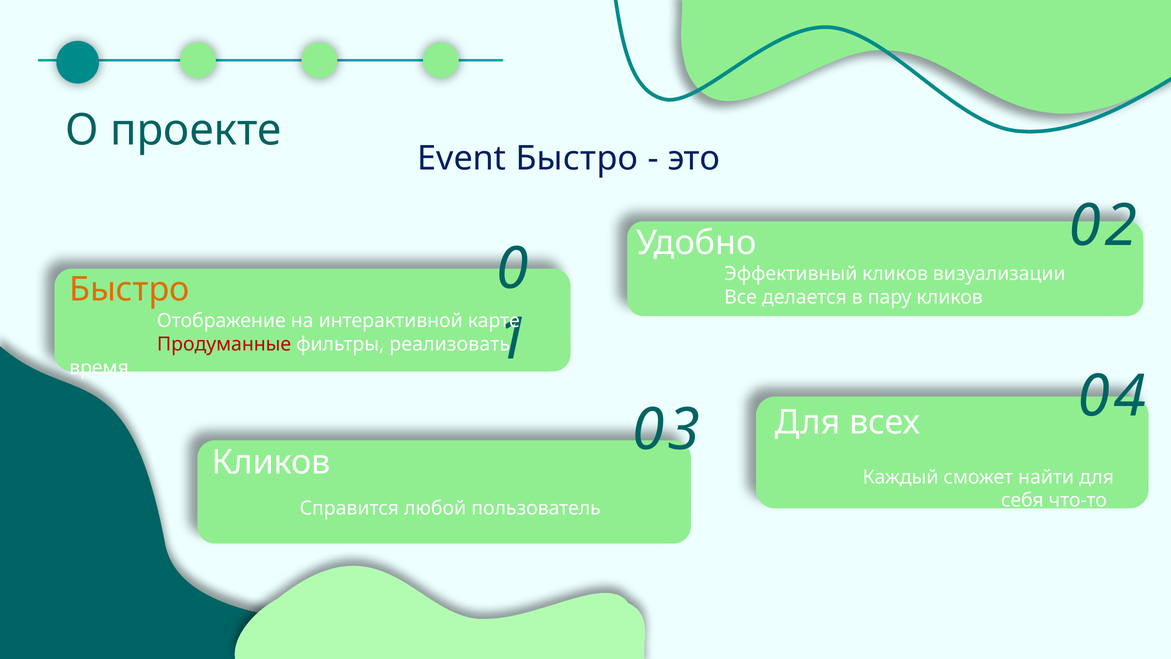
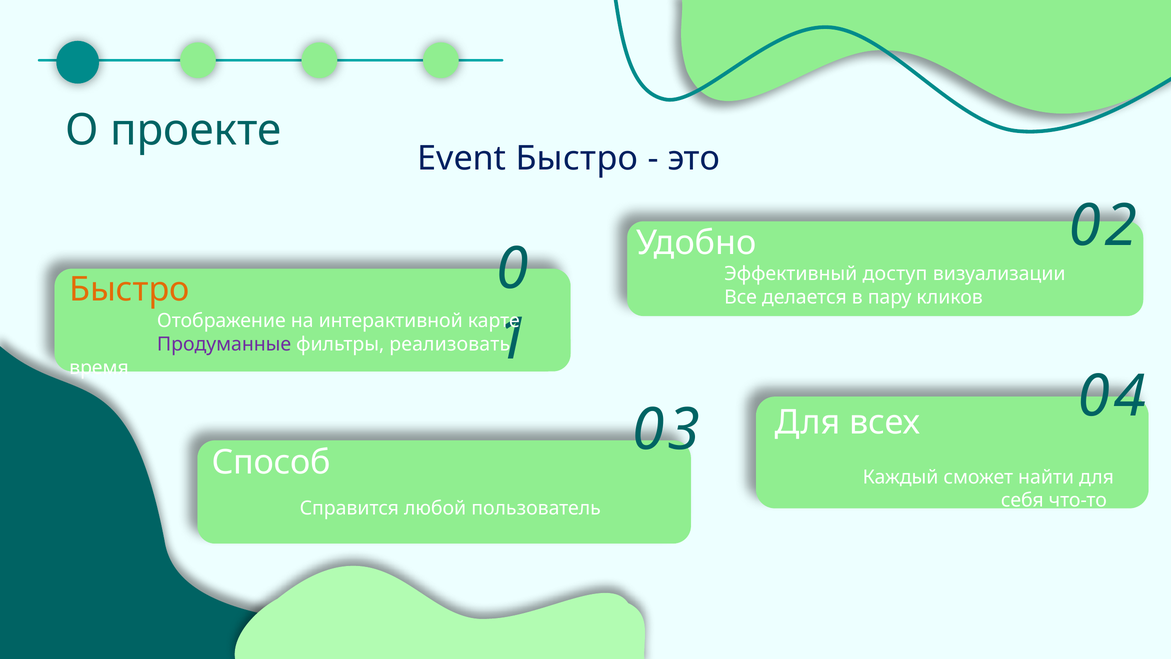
Эффективный кликов: кликов -> доступ (895, 274)
Продуманные colour: red -> purple (224, 344)
Кликов: Кликов -> Способ (271, 462)
